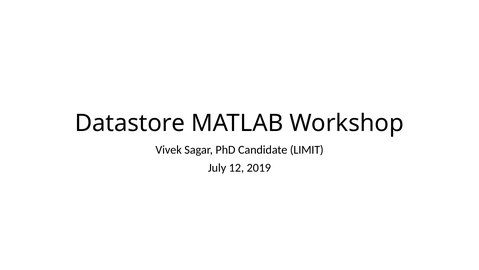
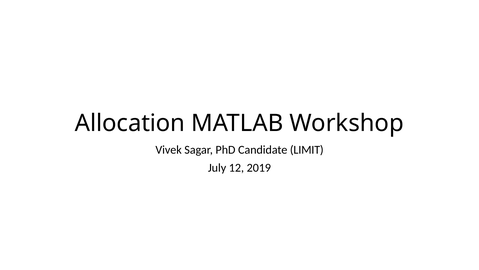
Datastore: Datastore -> Allocation (130, 123)
